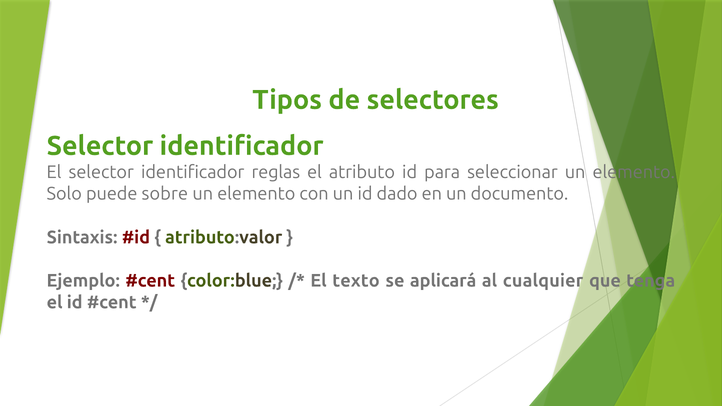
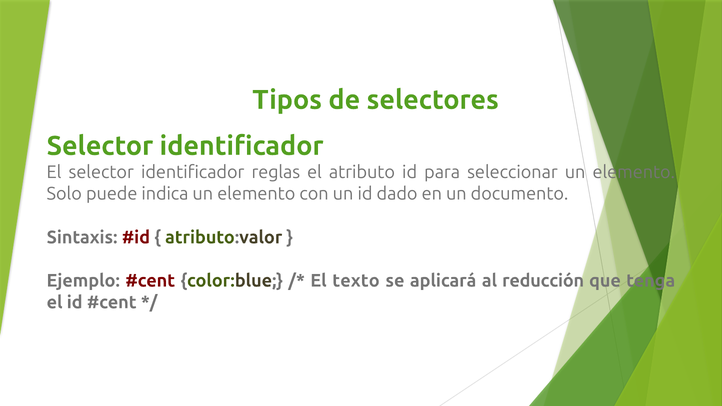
sobre: sobre -> indica (165, 194)
cualquier: cualquier -> reducción (543, 281)
